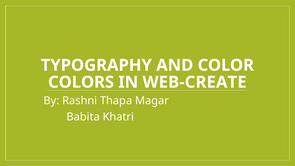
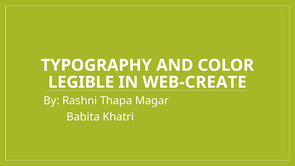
COLORS: COLORS -> LEGIBLE (81, 82)
